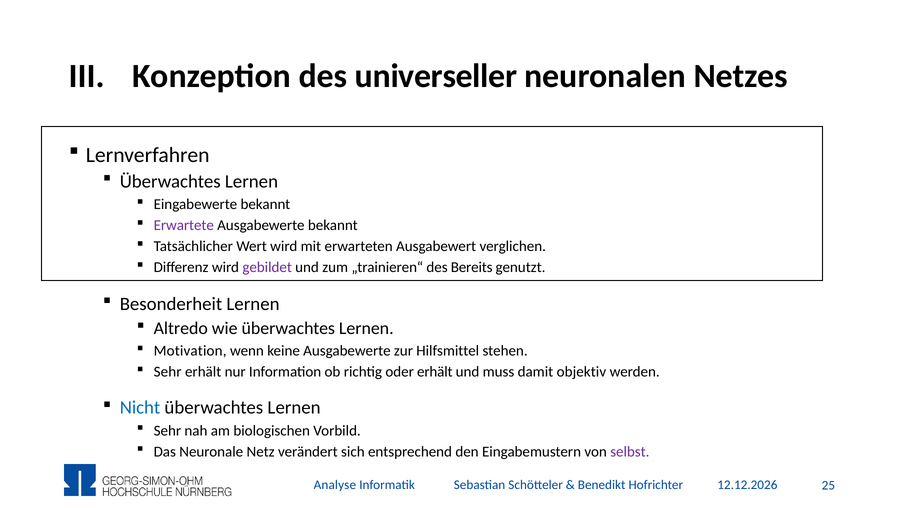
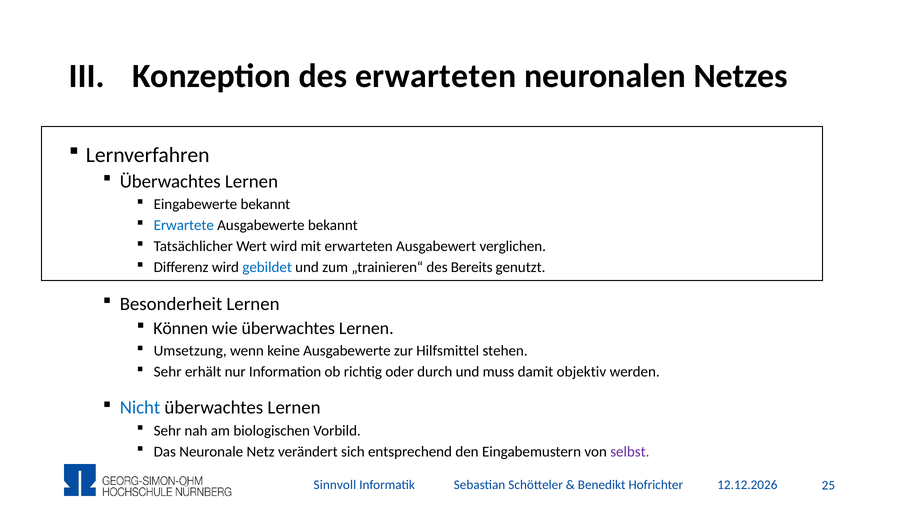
des universeller: universeller -> erwarteten (436, 76)
Erwartete colour: purple -> blue (184, 226)
gebildet colour: purple -> blue (267, 267)
Altredo: Altredo -> Können (181, 329)
Motivation: Motivation -> Umsetzung (190, 351)
oder erhält: erhält -> durch (435, 372)
Analyse: Analyse -> Sinnvoll (335, 485)
